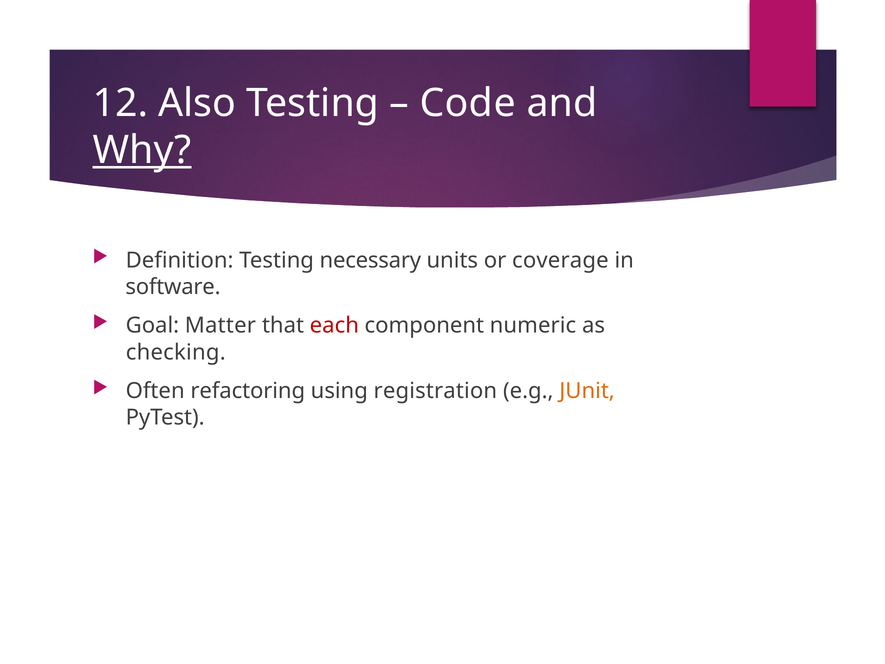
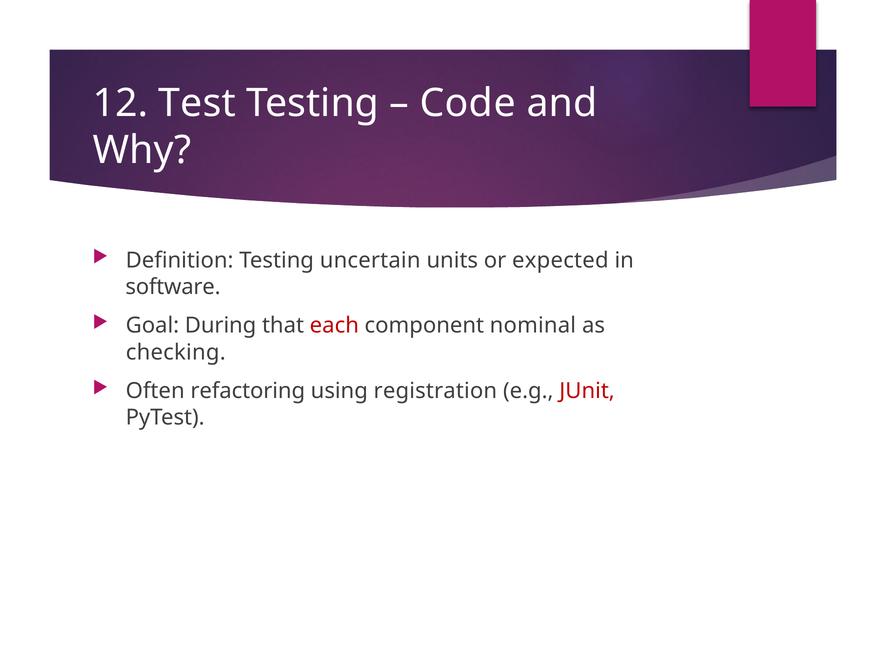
Also: Also -> Test (197, 103)
Why underline: present -> none (142, 150)
necessary: necessary -> uncertain (370, 260)
coverage: coverage -> expected (560, 260)
Matter: Matter -> During (221, 326)
numeric: numeric -> nominal (533, 326)
JUnit colour: orange -> red (587, 391)
